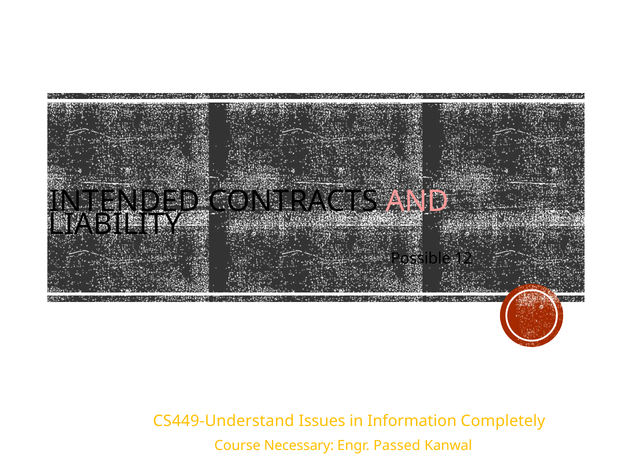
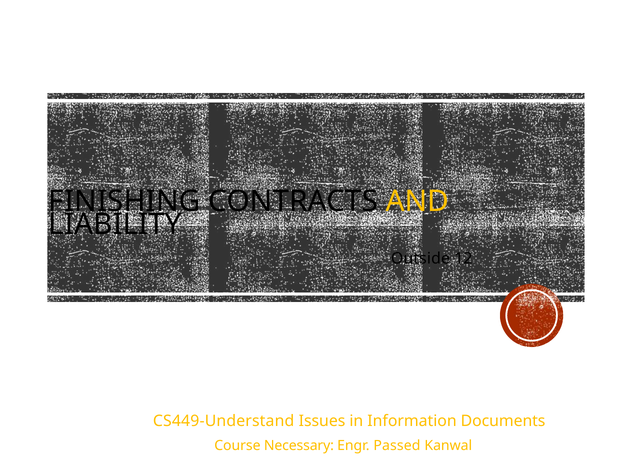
INTENDED: INTENDED -> FINISHING (125, 202)
AND colour: pink -> yellow (417, 202)
Possible: Possible -> Outside (420, 258)
Completely: Completely -> Documents (503, 421)
